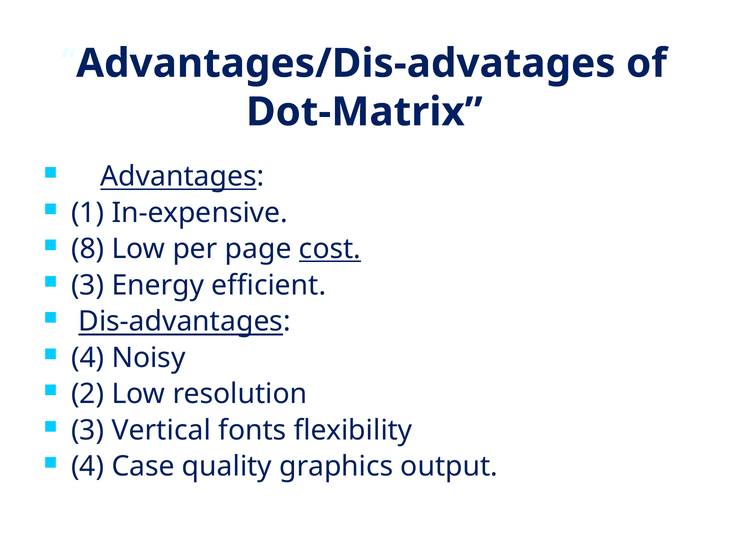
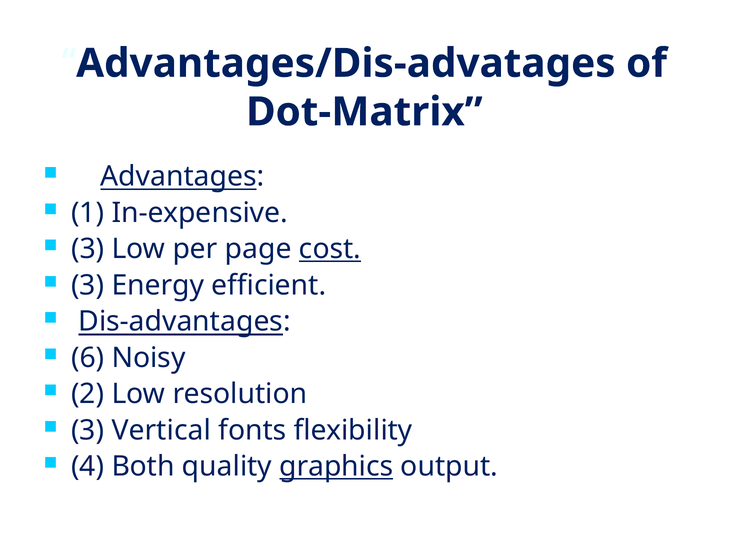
8: 8 -> 3 (88, 249)
4: 4 -> 6 (88, 358)
Case: Case -> Both (143, 467)
graphics underline: none -> present (336, 467)
